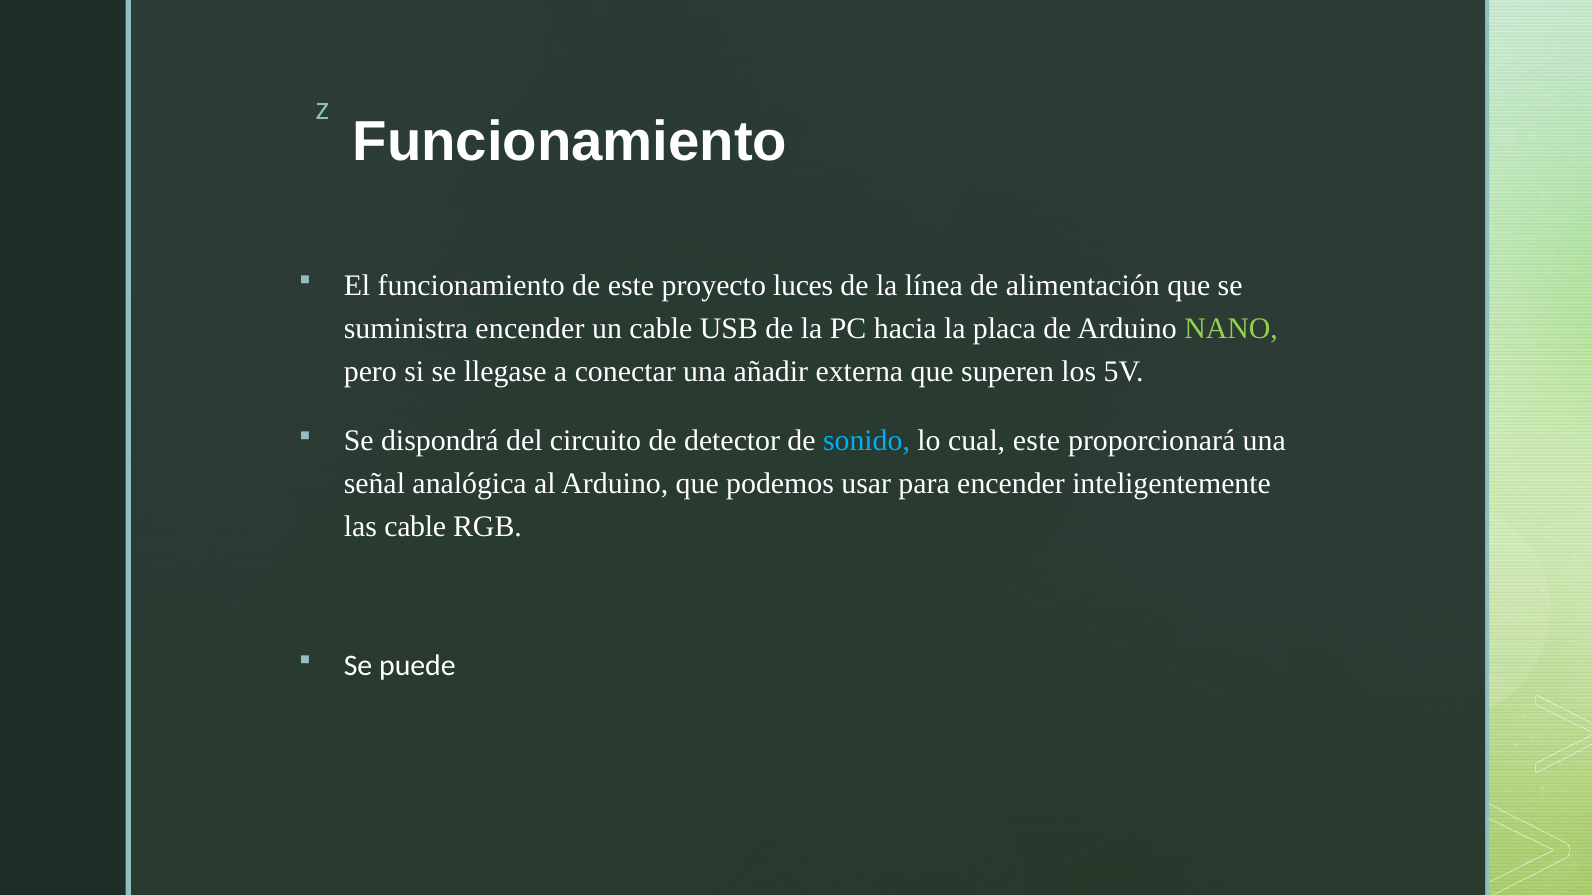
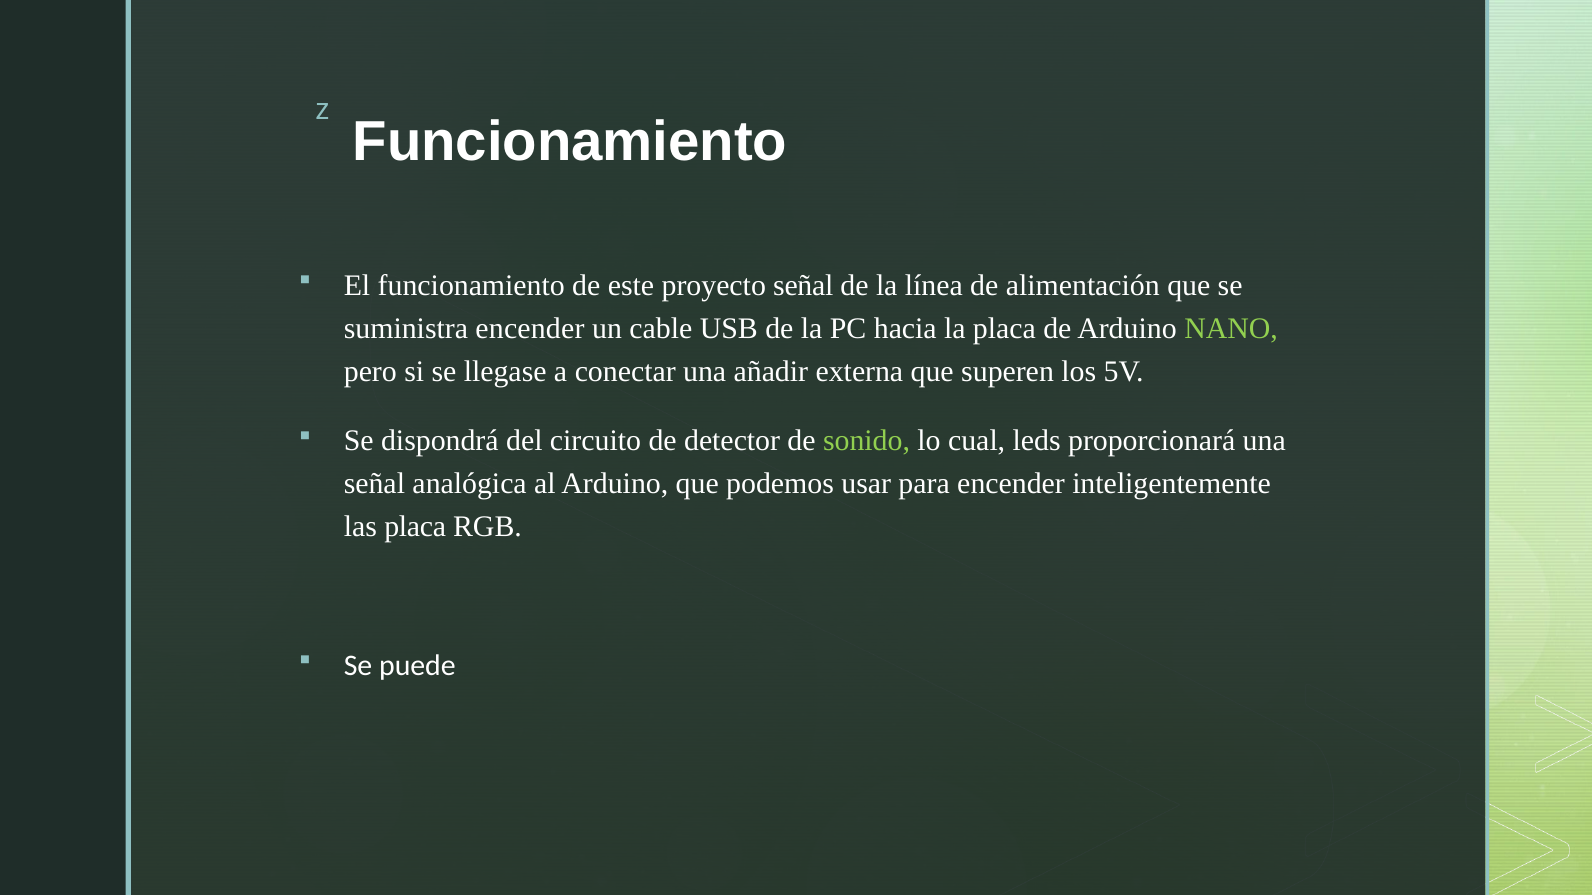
proyecto luces: luces -> señal (803, 285)
sonido colour: light blue -> light green (867, 441)
cual este: este -> leds (1037, 441)
las cable: cable -> placa (415, 527)
